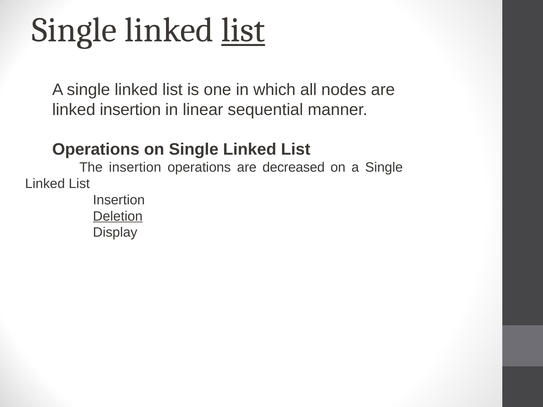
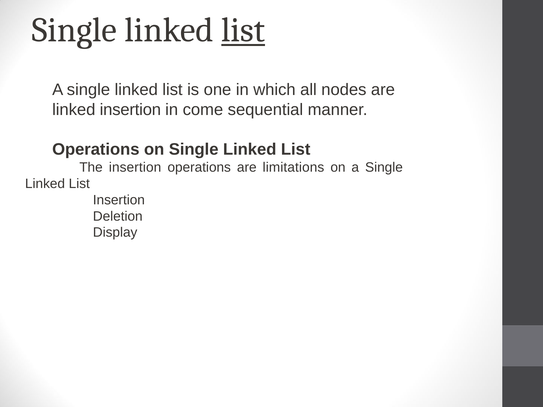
linear: linear -> come (203, 110)
decreased: decreased -> limitations (293, 167)
Deletion underline: present -> none (118, 216)
